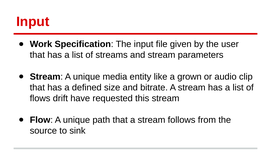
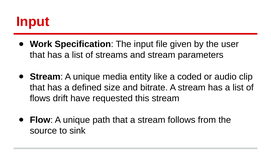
grown: grown -> coded (189, 77)
